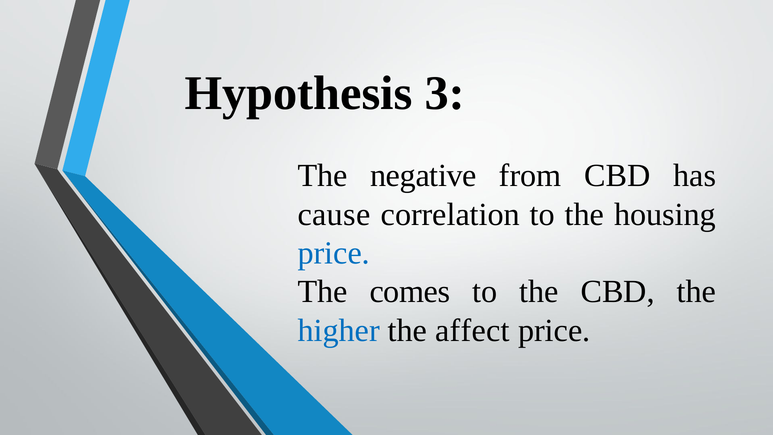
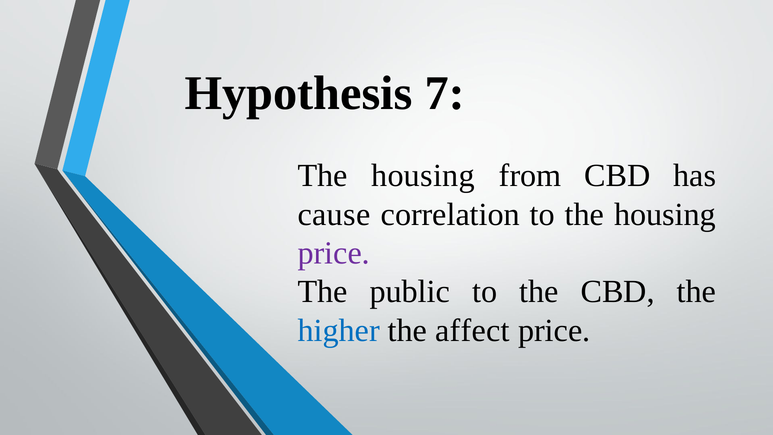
3: 3 -> 7 (445, 93)
negative: negative -> housing (423, 176)
price colour: blue -> purple (334, 253)
comes: comes -> public (410, 292)
